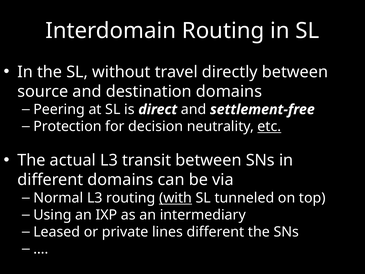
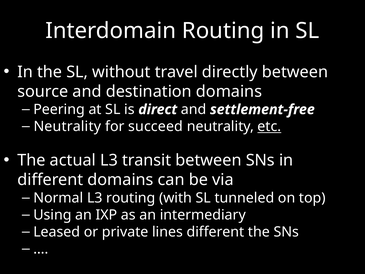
Protection: Protection -> Neutrality (67, 126)
decision: decision -> succeed (156, 126)
with underline: present -> none (176, 198)
